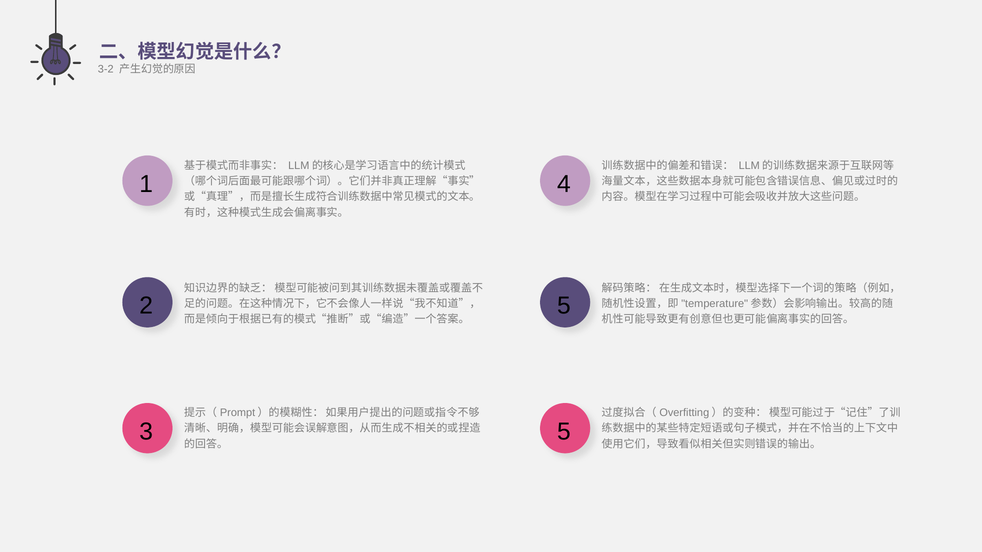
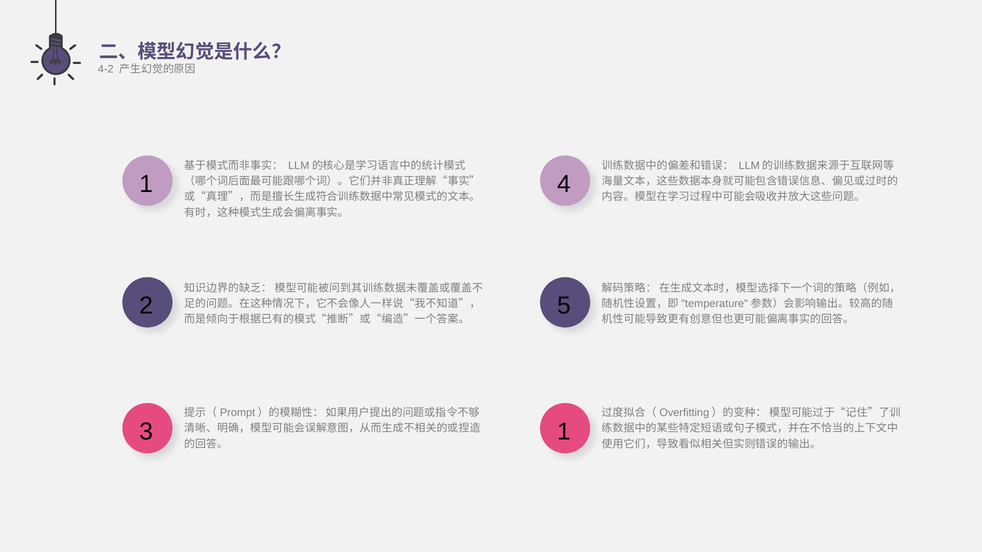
3-2: 3-2 -> 4-2 (106, 69)
3 5: 5 -> 1 (564, 432)
